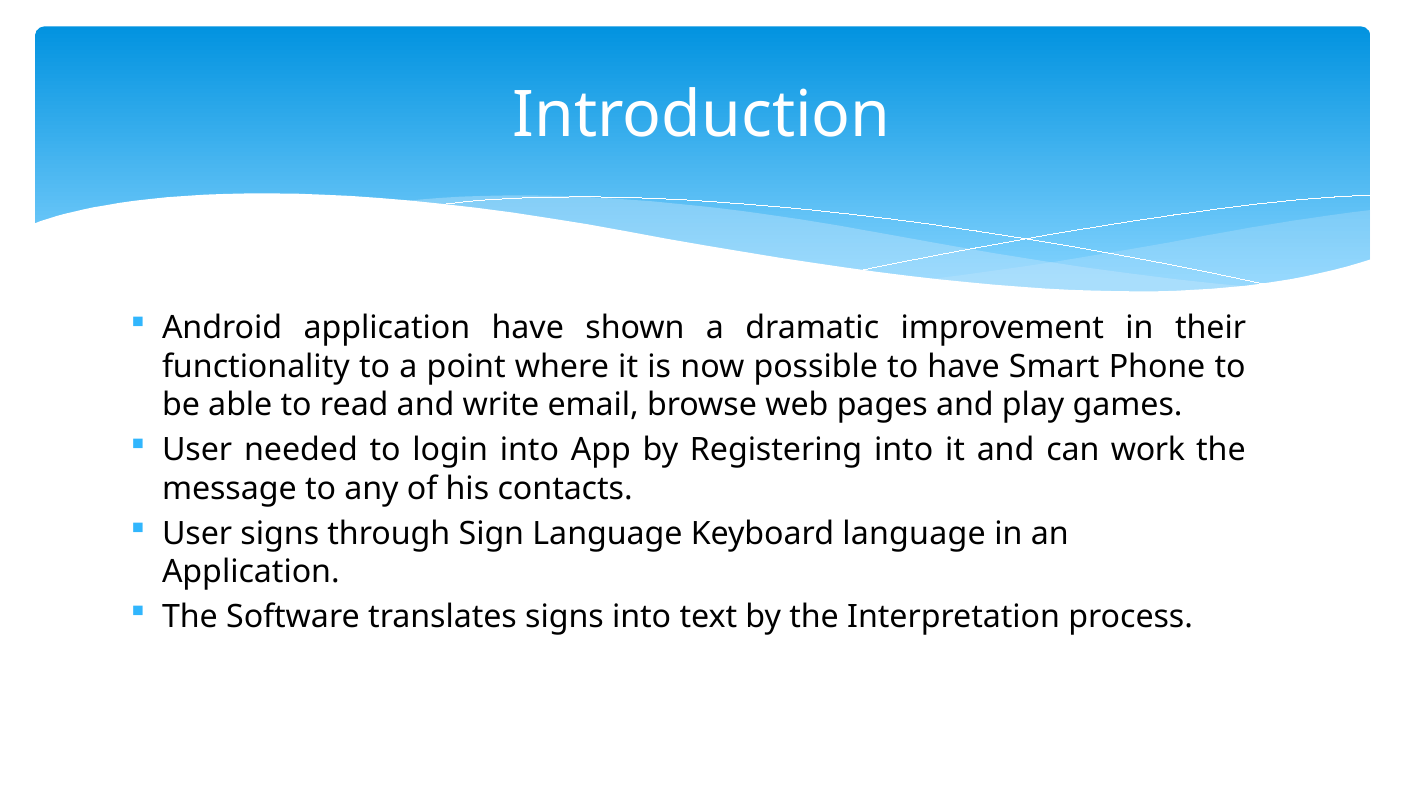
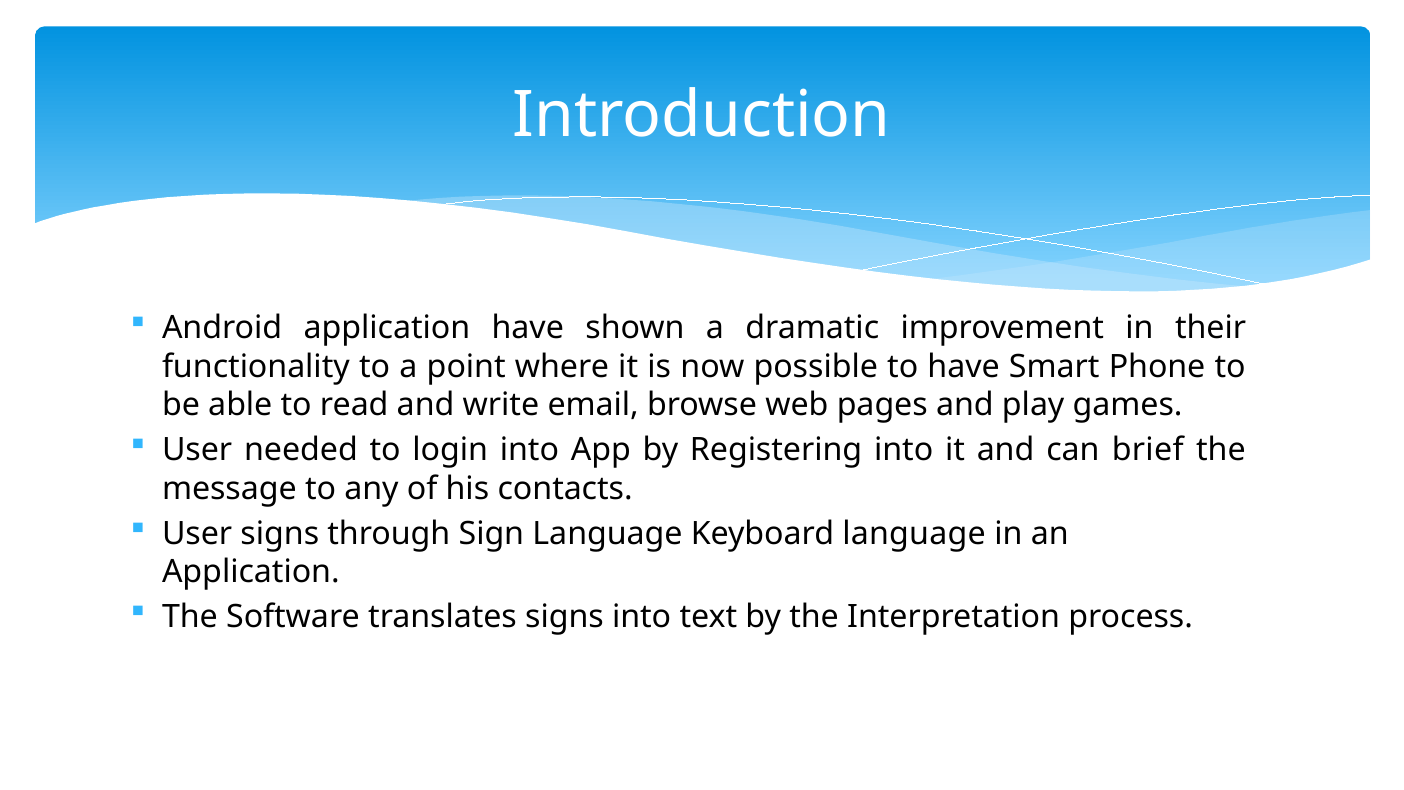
work: work -> brief (1148, 450)
